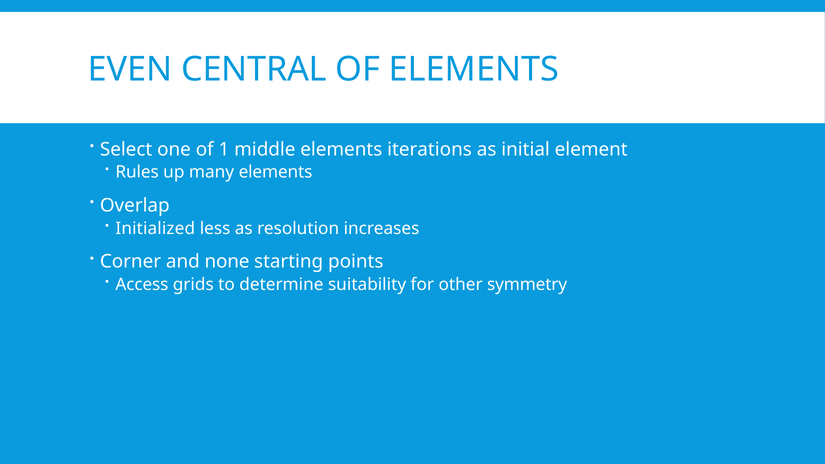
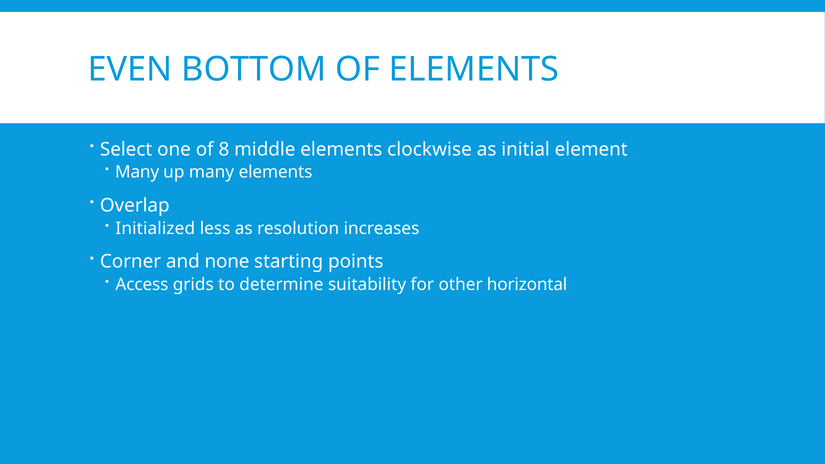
CENTRAL: CENTRAL -> BOTTOM (254, 69)
1: 1 -> 8 (224, 149)
iterations: iterations -> clockwise (429, 149)
Rules: Rules -> Many (137, 172)
symmetry: symmetry -> horizontal (527, 285)
